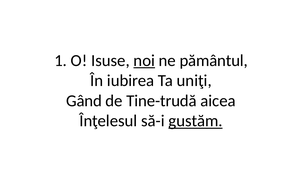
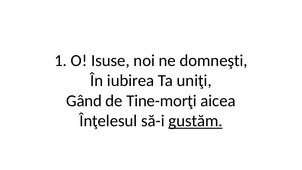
noi underline: present -> none (144, 60)
pământul: pământul -> domneşti (214, 60)
Tine-trudă: Tine-trudă -> Tine-morţi (162, 101)
